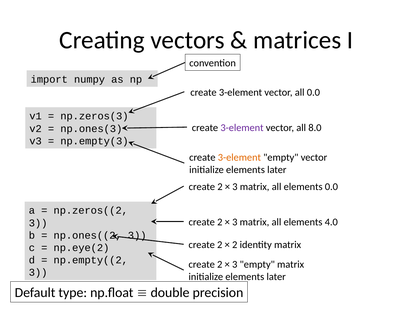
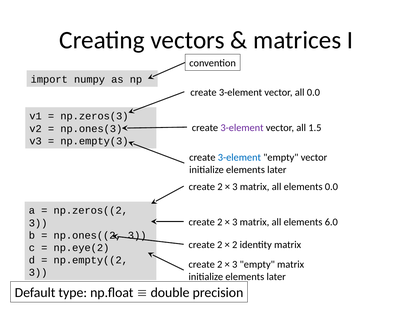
8.0: 8.0 -> 1.5 (315, 128)
3-element colour: orange -> blue (239, 157)
4.0: 4.0 -> 6.0 (331, 222)
